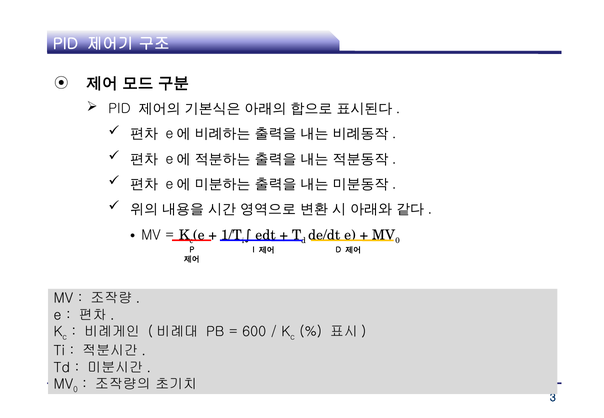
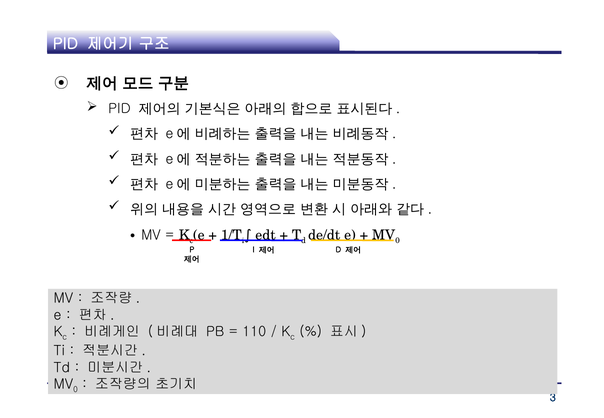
600: 600 -> 110 (254, 332)
